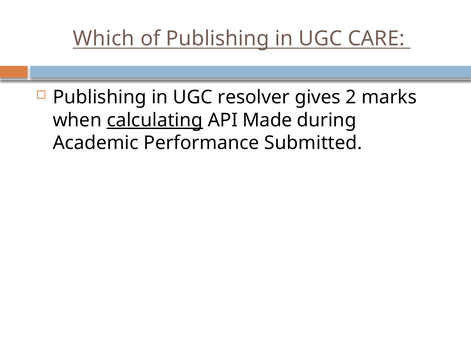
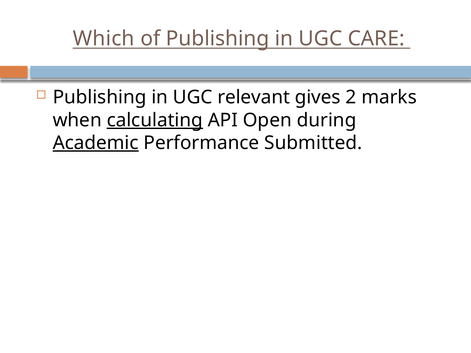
resolver: resolver -> relevant (254, 97)
Made: Made -> Open (267, 120)
Academic underline: none -> present (96, 143)
